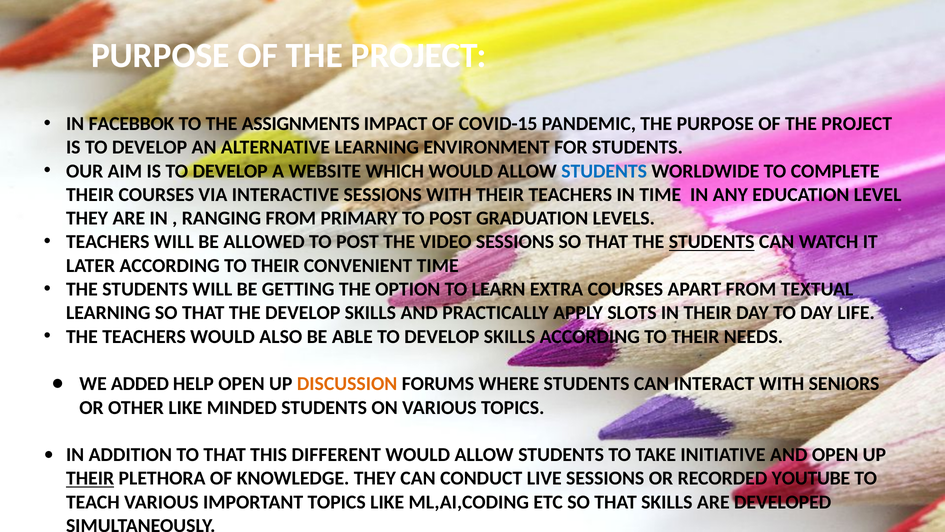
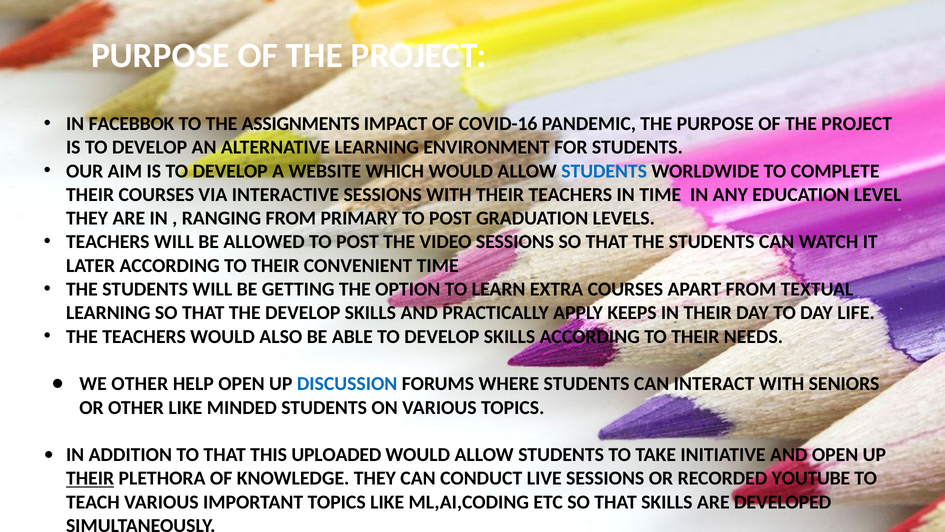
COVID-15: COVID-15 -> COVID-16 (498, 124)
STUDENTS underline: present -> none (712, 242)
SLOTS: SLOTS -> KEEPS (632, 313)
WE ADDED: ADDED -> OTHER (140, 384)
DISCUSSION colour: orange -> blue (347, 384)
DIFFERENT: DIFFERENT -> UPLOADED (336, 454)
